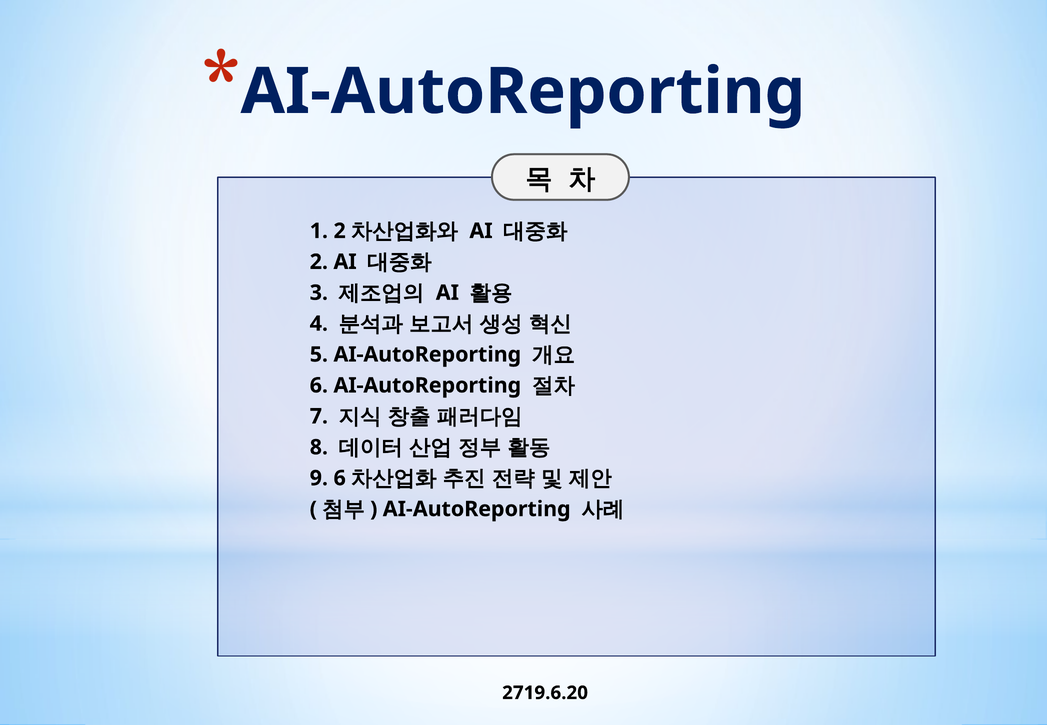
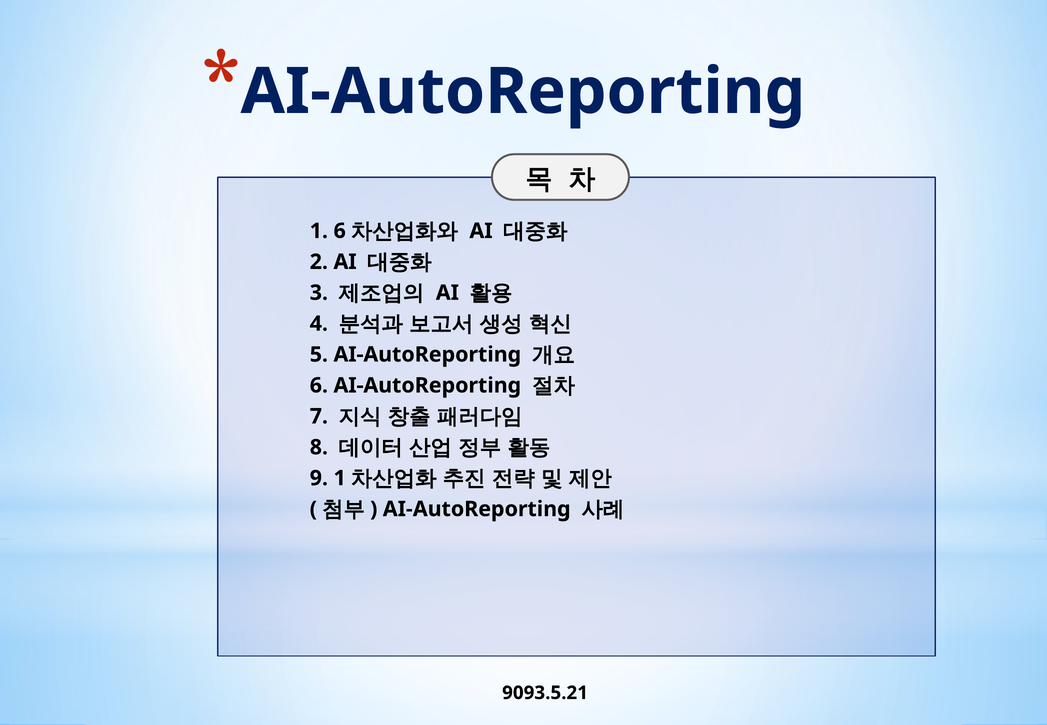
1 2: 2 -> 6 (340, 231)
9 6: 6 -> 1 (340, 478)
2719.6.20: 2719.6.20 -> 9093.5.21 (545, 693)
